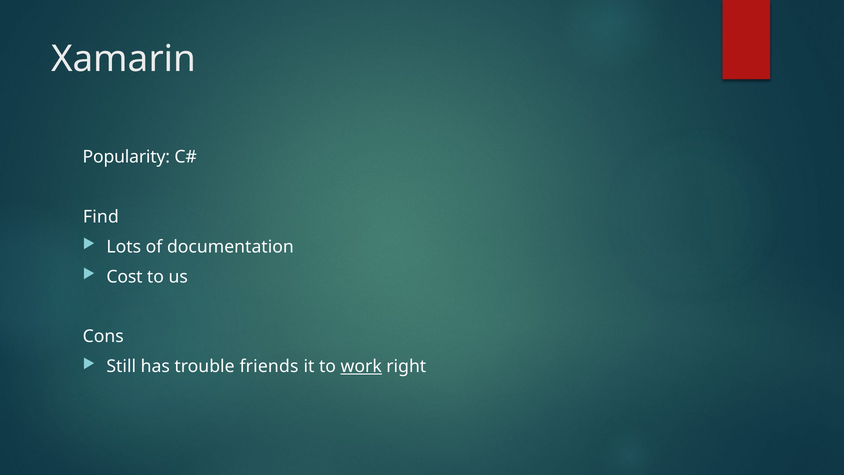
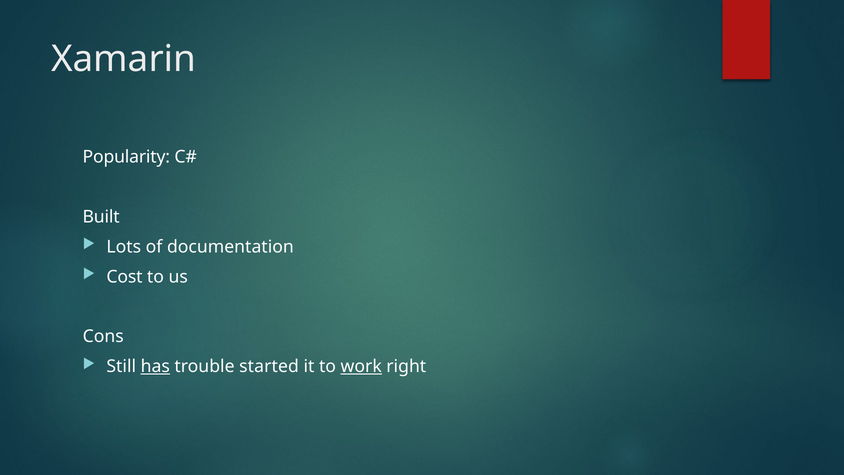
Find: Find -> Built (101, 217)
has underline: none -> present (155, 366)
friends: friends -> started (269, 366)
